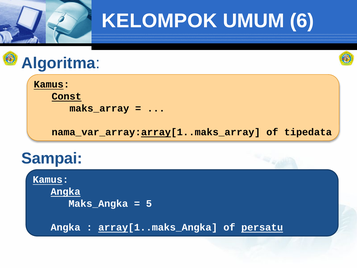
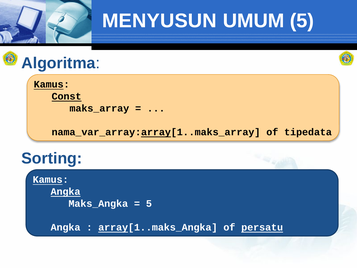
KELOMPOK: KELOMPOK -> MENYUSUN (159, 21)
UMUM 6: 6 -> 5 (302, 21)
Sampai: Sampai -> Sorting (52, 158)
